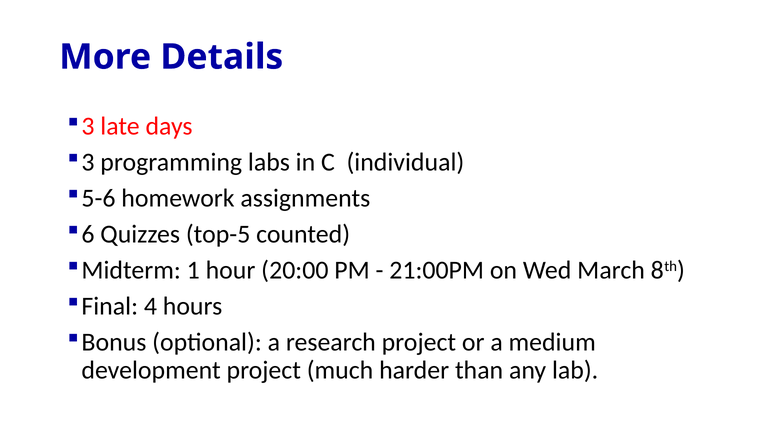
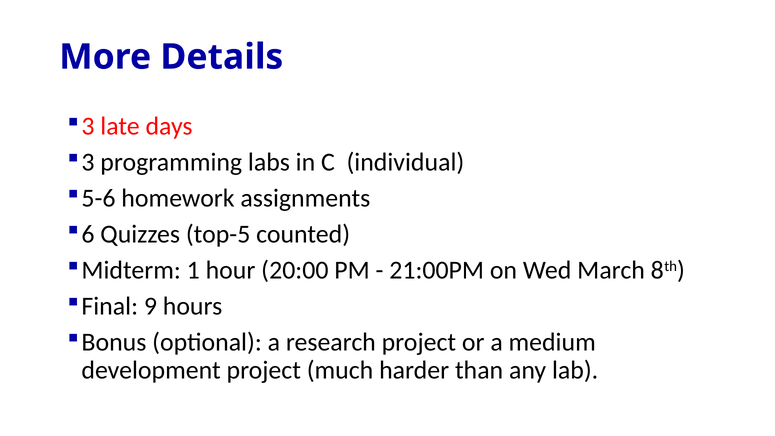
4: 4 -> 9 (150, 306)
